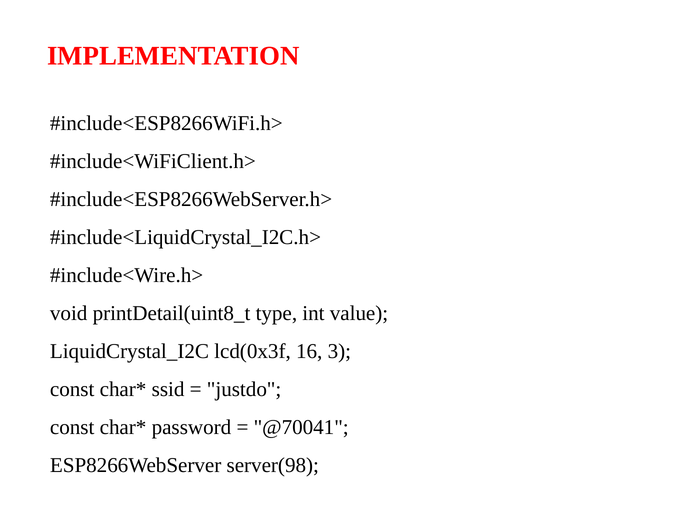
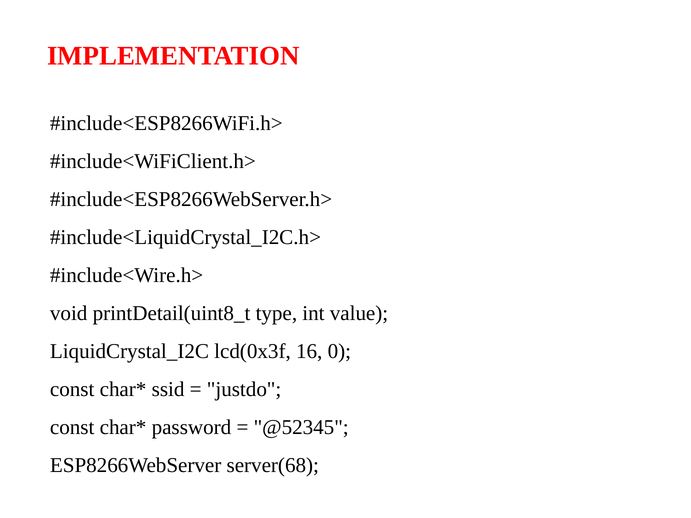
3: 3 -> 0 (339, 351)
@70041: @70041 -> @52345 (301, 427)
server(98: server(98 -> server(68 (273, 465)
